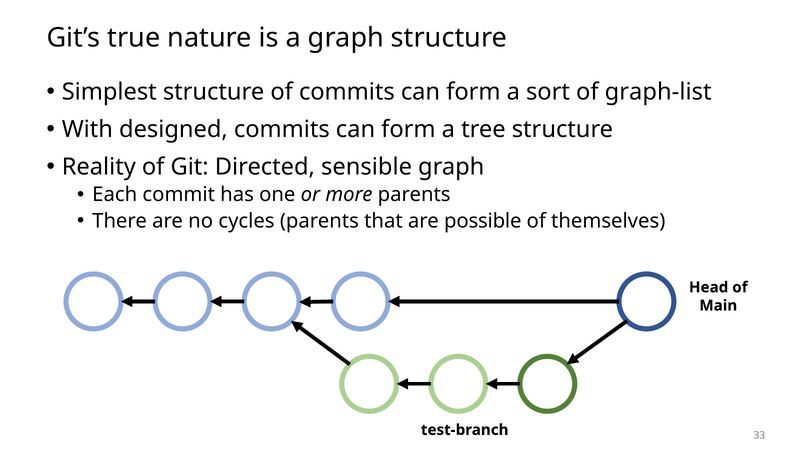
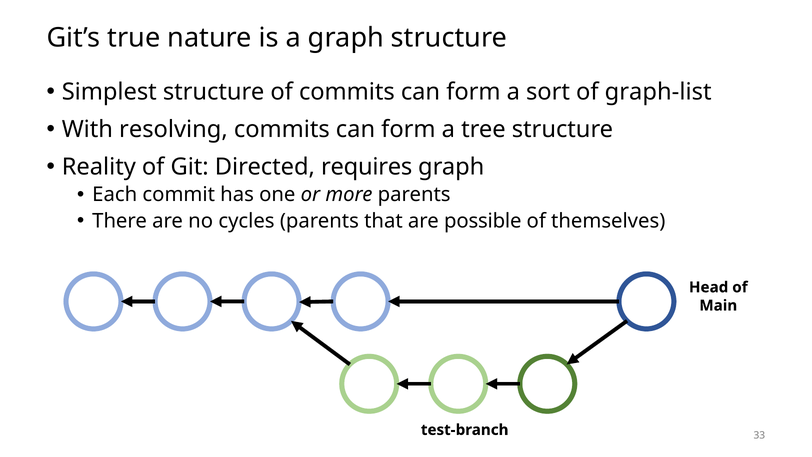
designed: designed -> resolving (173, 129)
sensible: sensible -> requires (367, 167)
